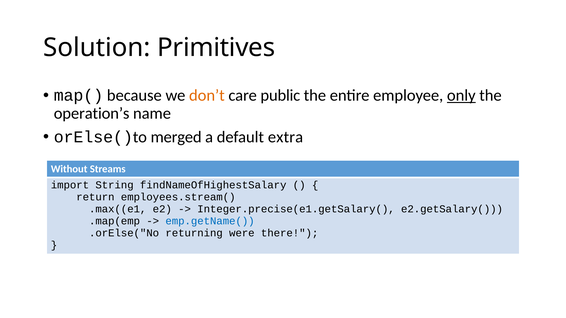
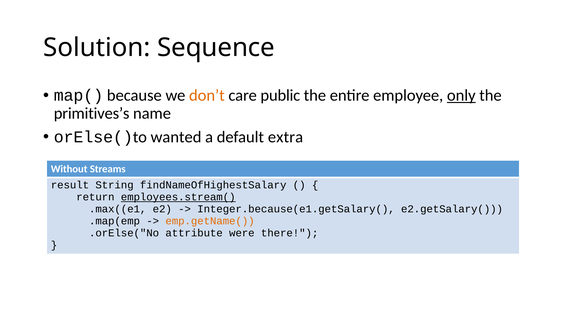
Primitives: Primitives -> Sequence (216, 48)
operation’s: operation’s -> primitives’s (92, 113)
merged: merged -> wanted (176, 137)
import: import -> result (70, 185)
employees.stream( underline: none -> present (178, 197)
Integer.precise(e1.getSalary(: Integer.precise(e1.getSalary( -> Integer.because(e1.getSalary( (296, 209)
emp.getName( colour: blue -> orange (210, 221)
returning: returning -> attribute (194, 233)
